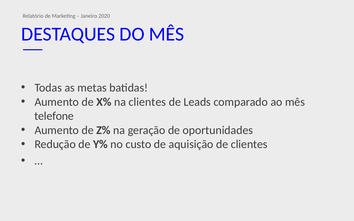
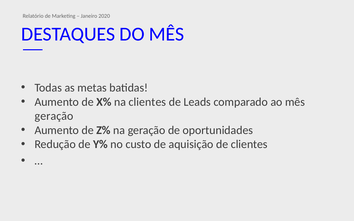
telefone: telefone -> geração (54, 116)
